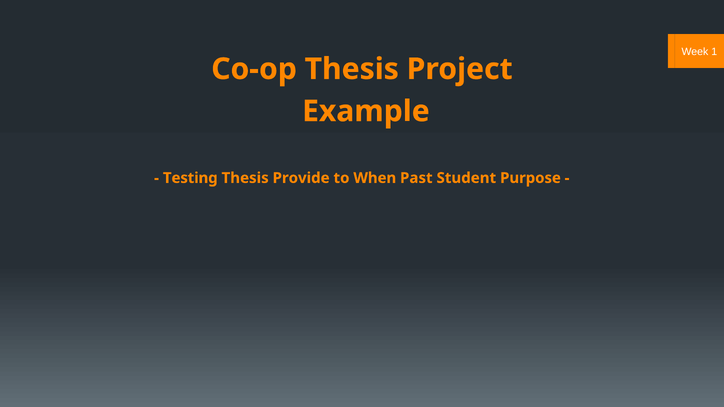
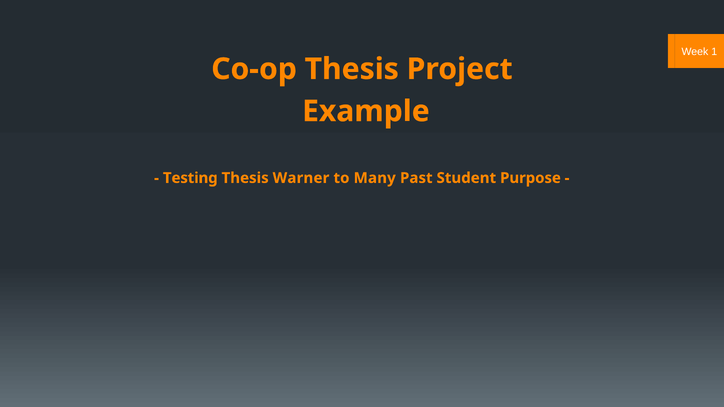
Provide: Provide -> Warner (301, 178)
When: When -> Many (375, 178)
